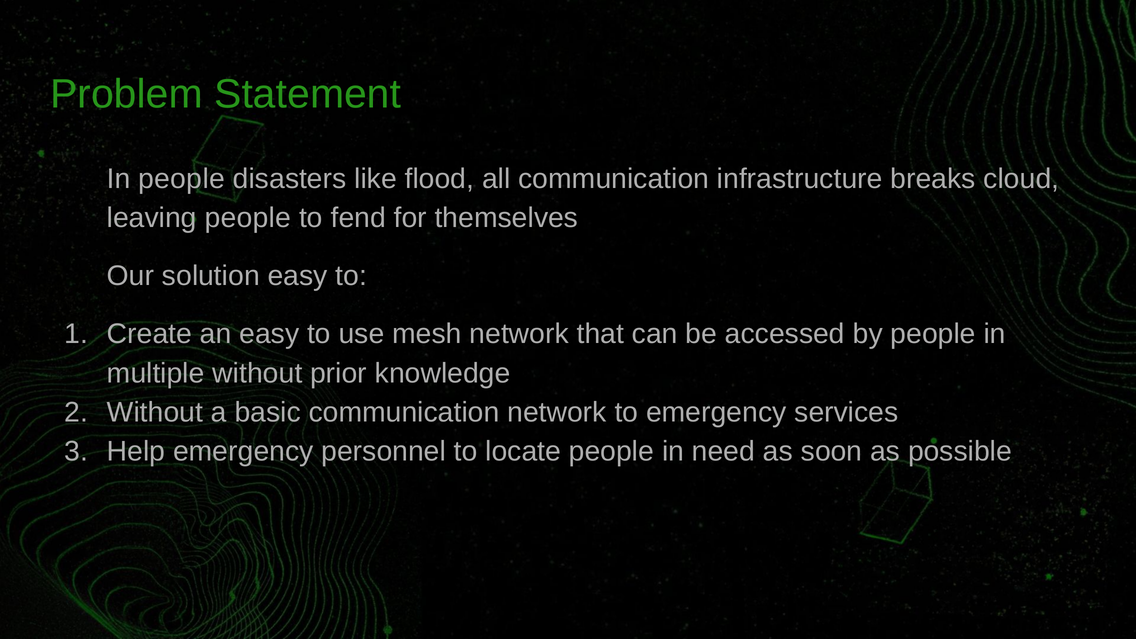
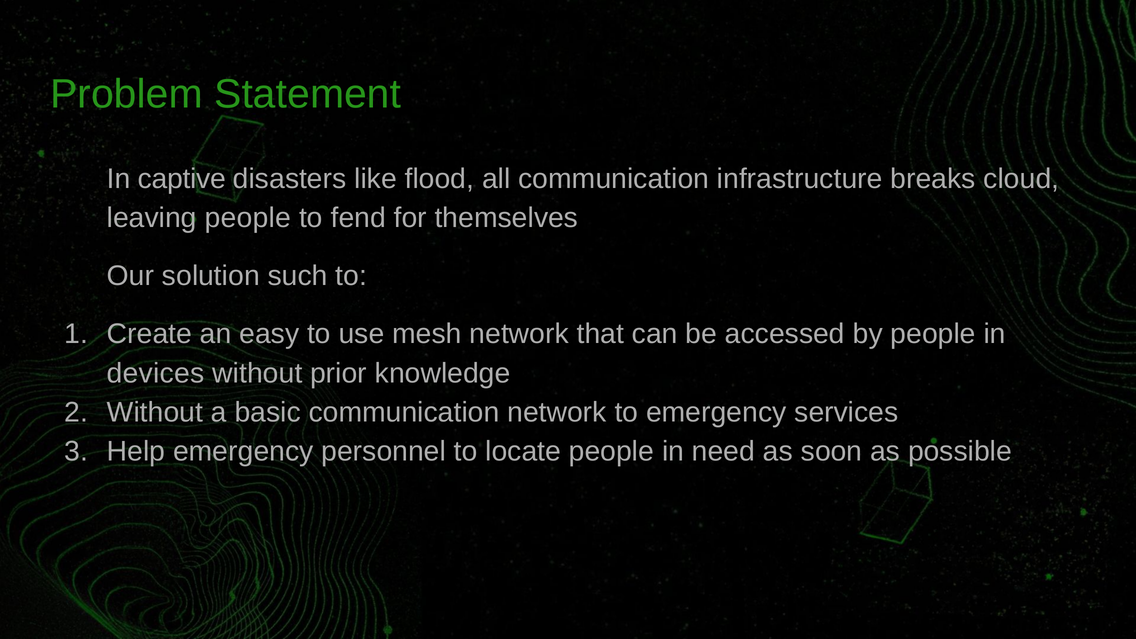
In people: people -> captive (182, 179)
solution easy: easy -> such (298, 276)
multiple: multiple -> devices (156, 373)
